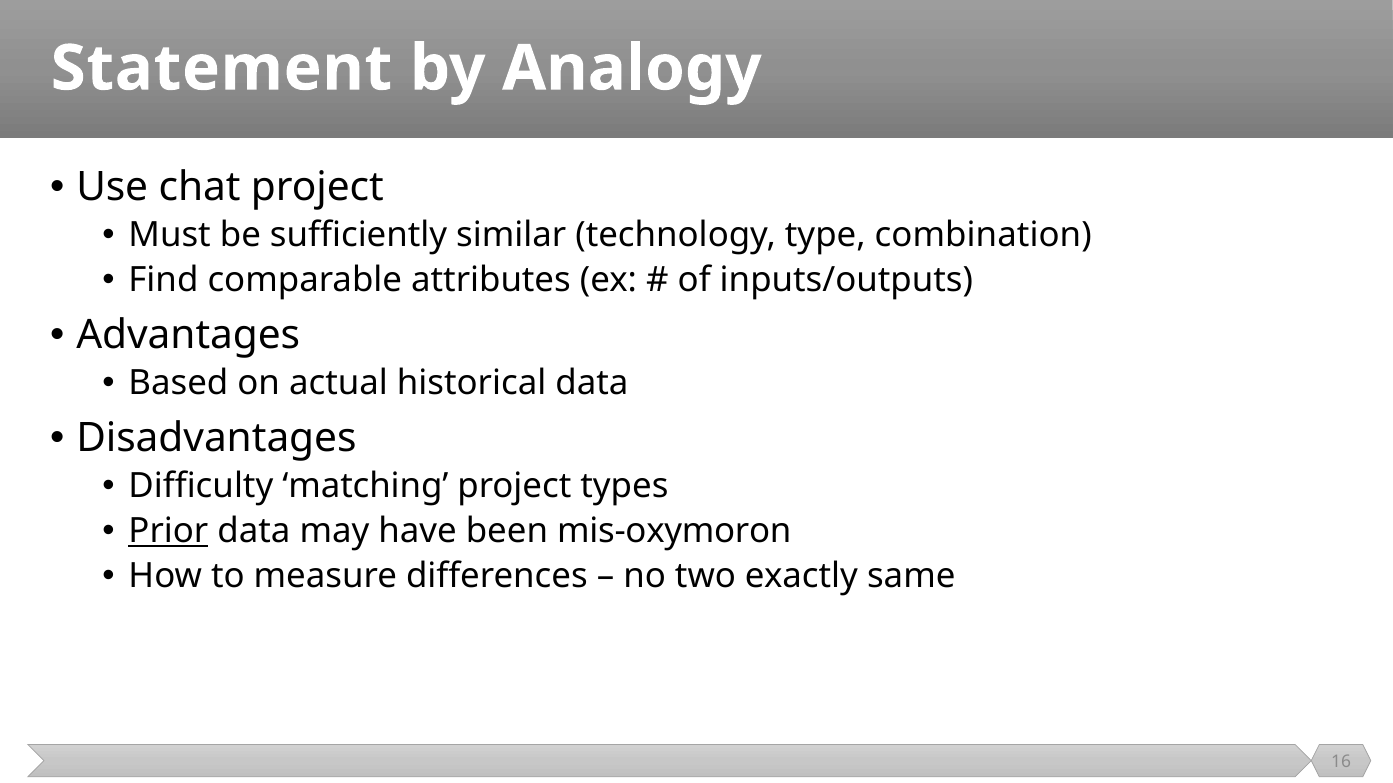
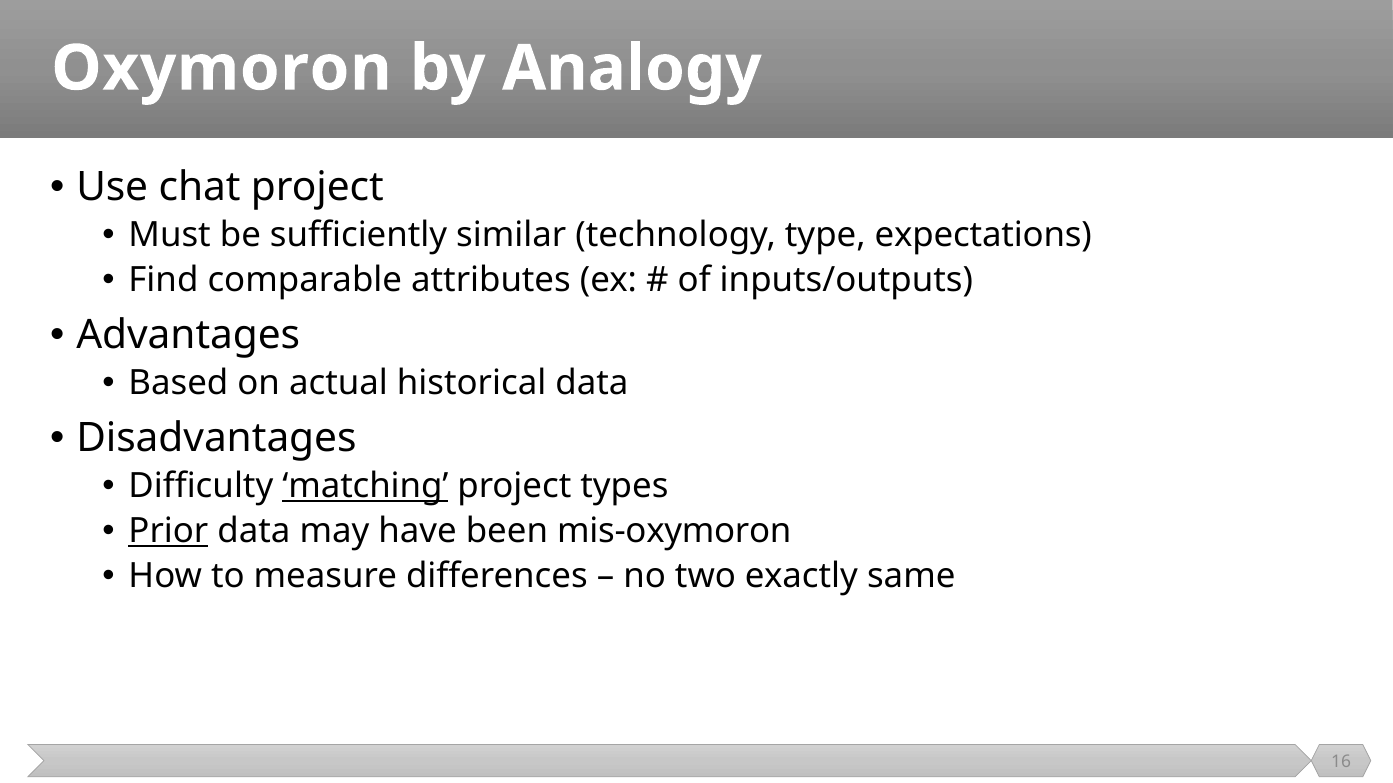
Statement: Statement -> Oxymoron (221, 69)
combination: combination -> expectations (983, 236)
matching underline: none -> present (365, 487)
